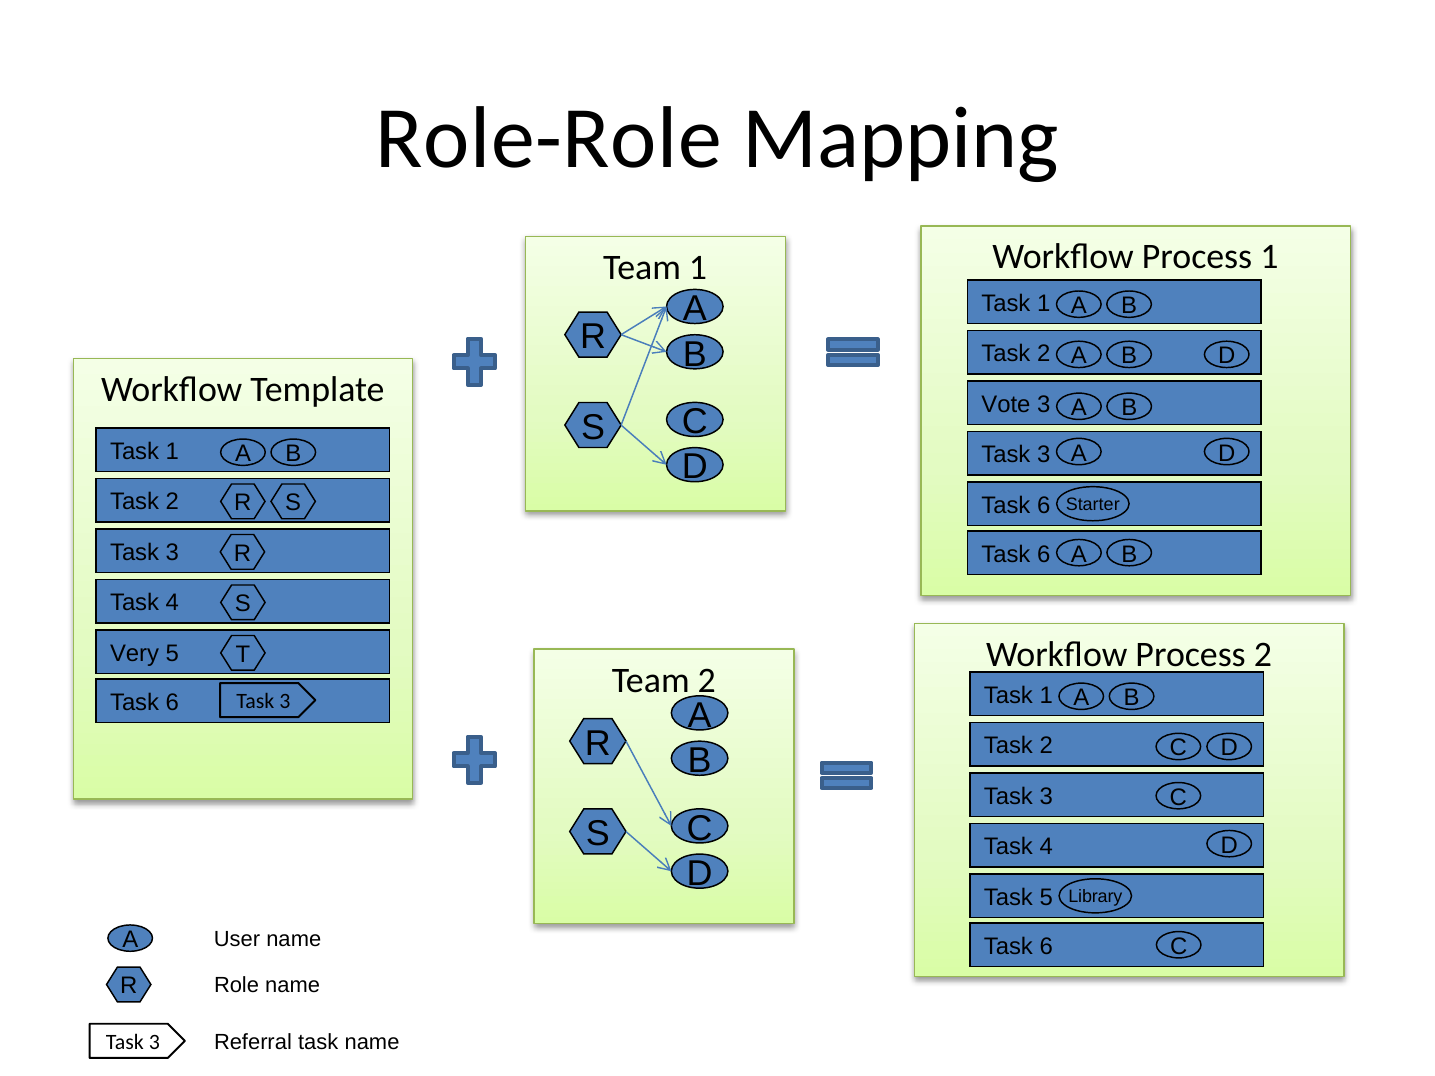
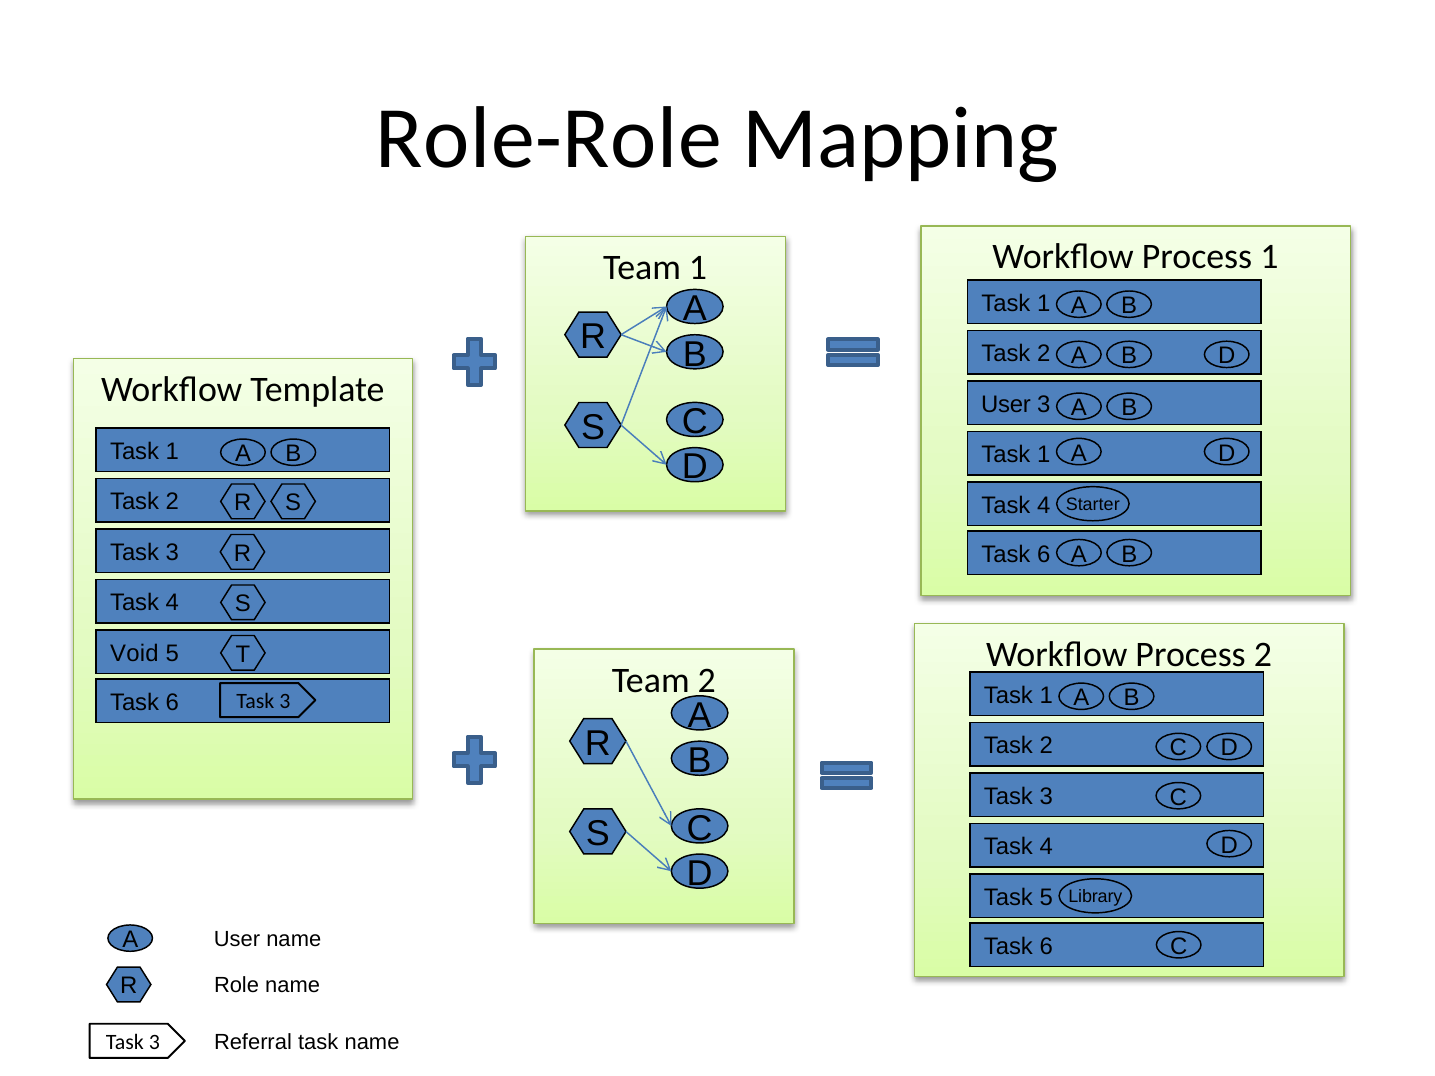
Vote: Vote -> User (1006, 404)
3: 3 -> 1 (1044, 455)
6: 6 -> 4 (1044, 505)
Very: Very -> Void (134, 654)
